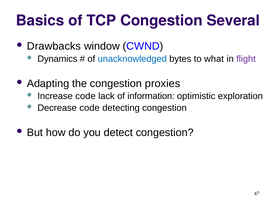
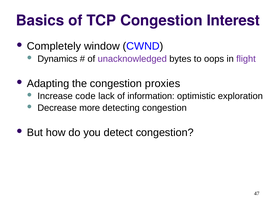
Several: Several -> Interest (233, 21)
Drawbacks: Drawbacks -> Completely (54, 46)
unacknowledged colour: blue -> purple (132, 59)
what: what -> oops (214, 59)
Decrease code: code -> more (90, 108)
